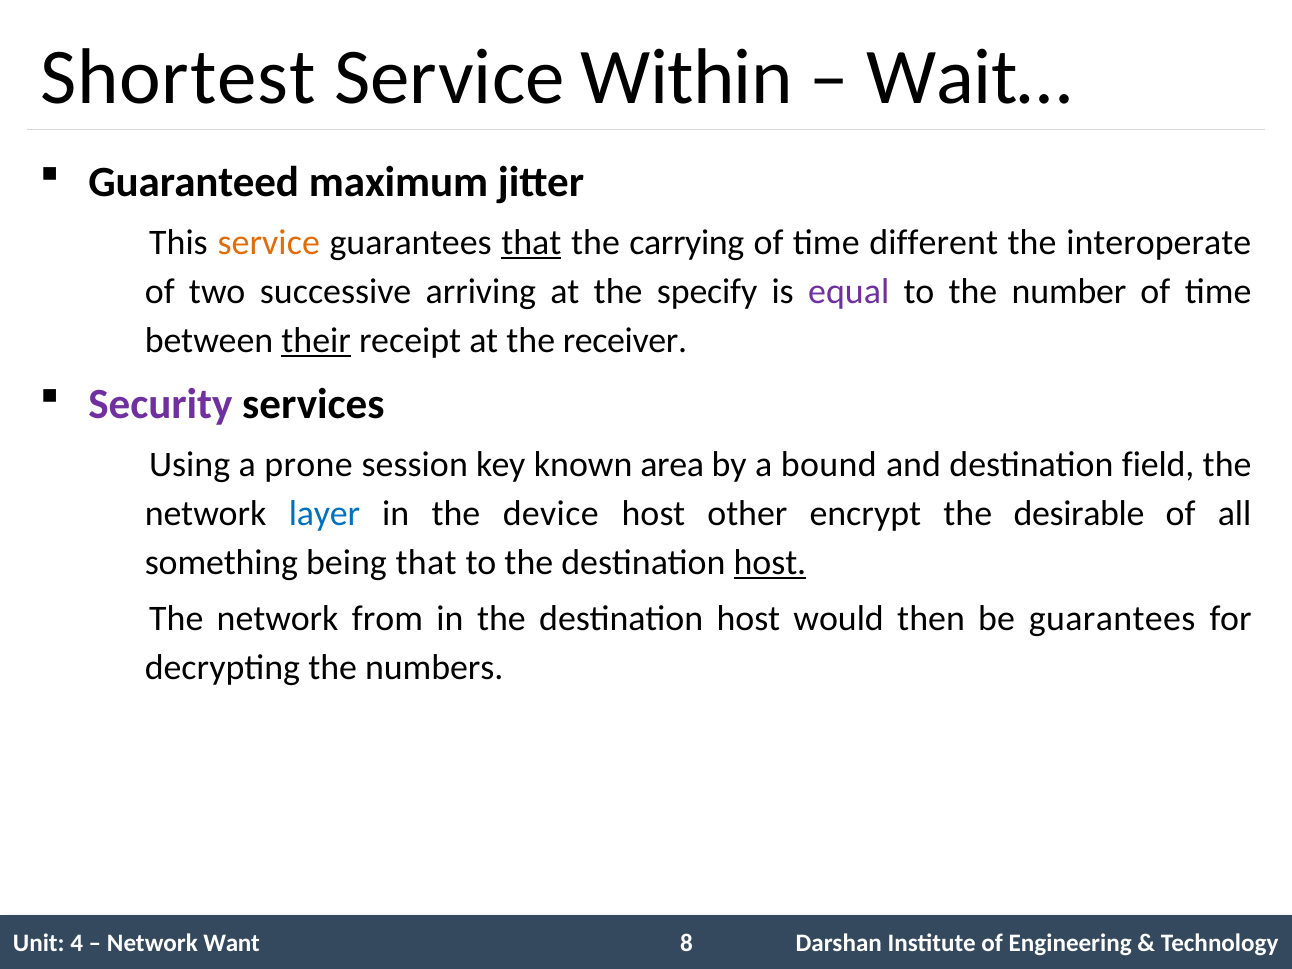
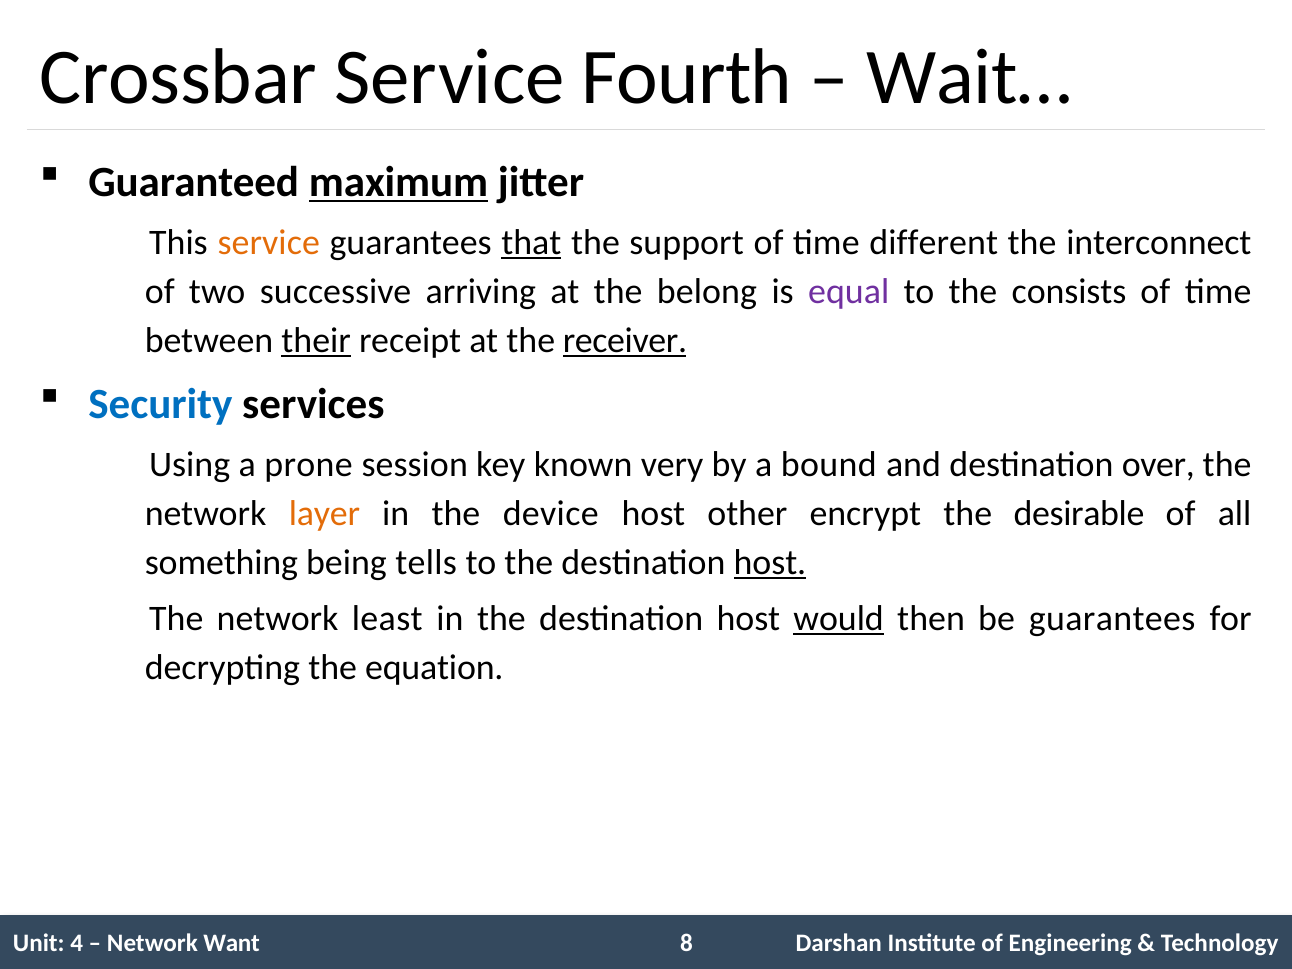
Shortest: Shortest -> Crossbar (178, 78)
Within: Within -> Fourth (687, 78)
maximum underline: none -> present (399, 183)
carrying: carrying -> support (687, 243)
interoperate: interoperate -> interconnect (1159, 243)
specify: specify -> belong (707, 292)
number: number -> consists (1069, 292)
receiver underline: none -> present (625, 341)
Security colour: purple -> blue (160, 404)
area: area -> very (672, 465)
field: field -> over (1158, 465)
layer colour: blue -> orange (324, 514)
being that: that -> tells (426, 563)
from: from -> least (387, 619)
would underline: none -> present (839, 619)
numbers: numbers -> equation (434, 668)
